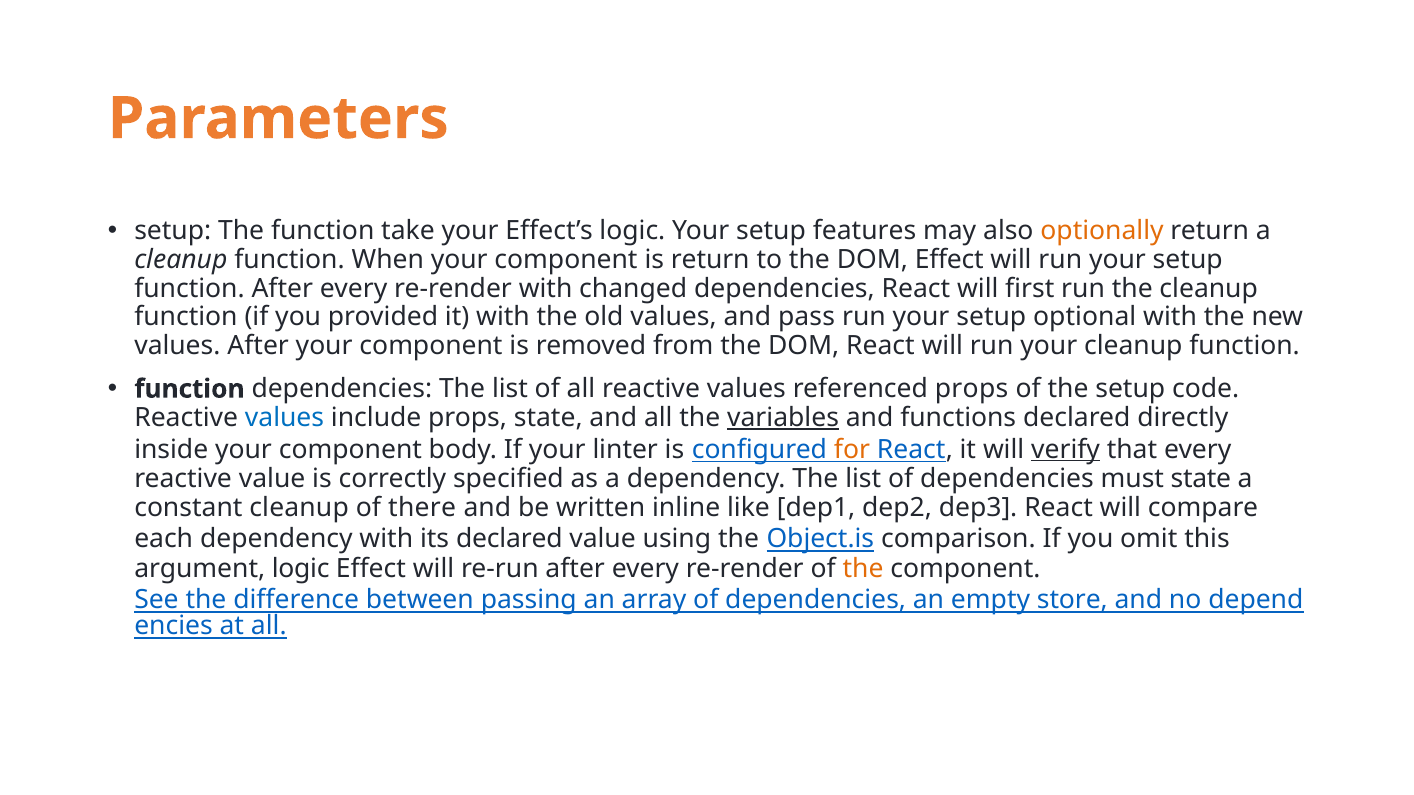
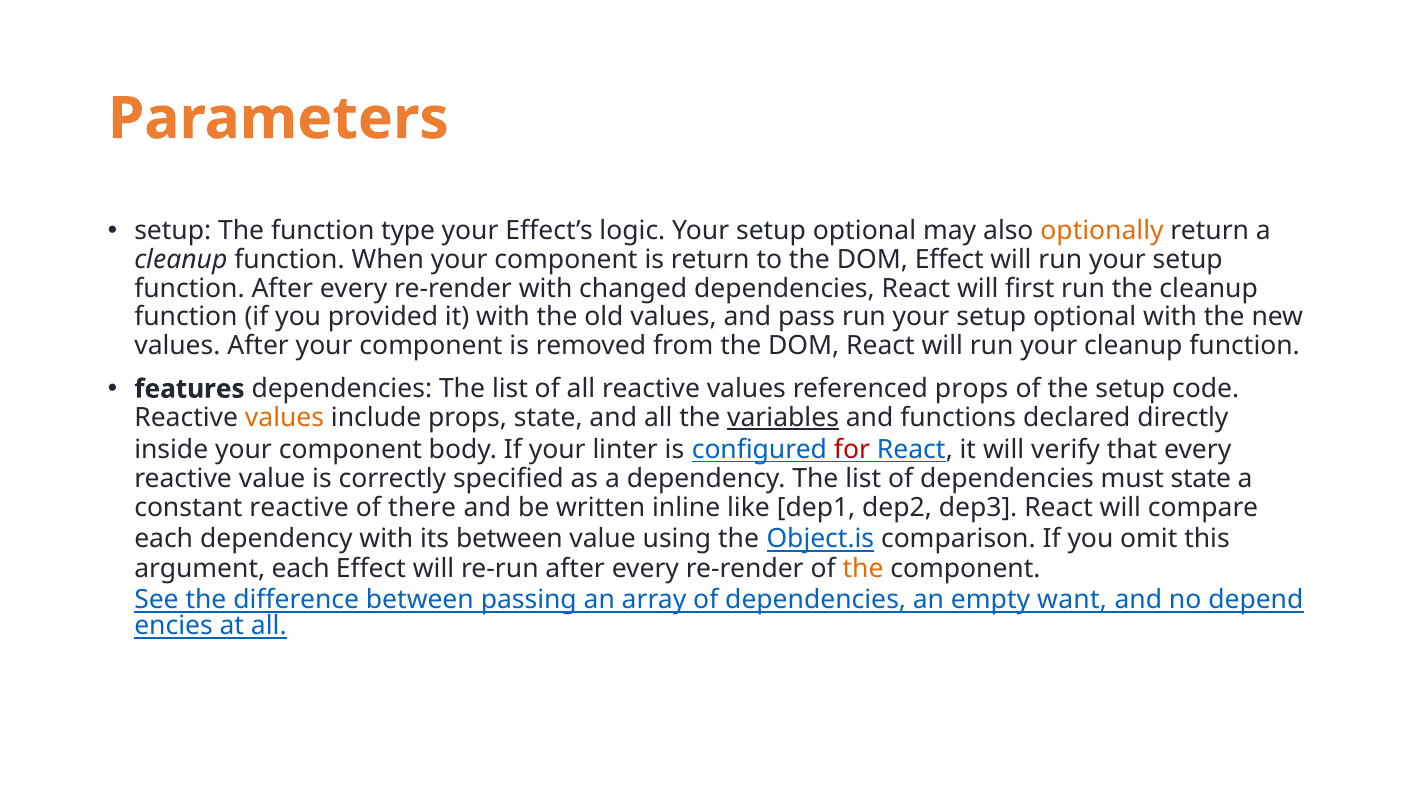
take: take -> type (408, 231)
logic Your setup features: features -> optional (864, 231)
function: function -> features (189, 389)
values colour: blue -> orange (285, 418)
for colour: orange -> red (852, 449)
verify underline: present -> none (1066, 449)
constant cleanup: cleanup -> reactive (299, 508)
its declared: declared -> between (509, 539)
argument logic: logic -> each (301, 569)
store: store -> want (1072, 600)
